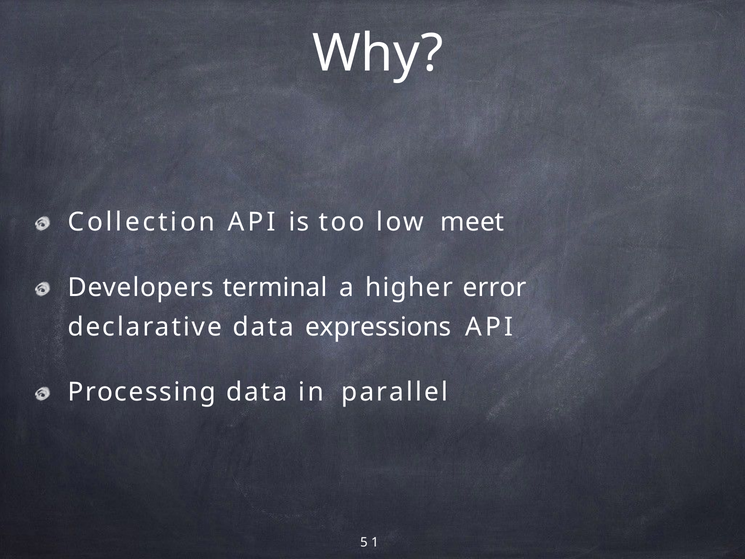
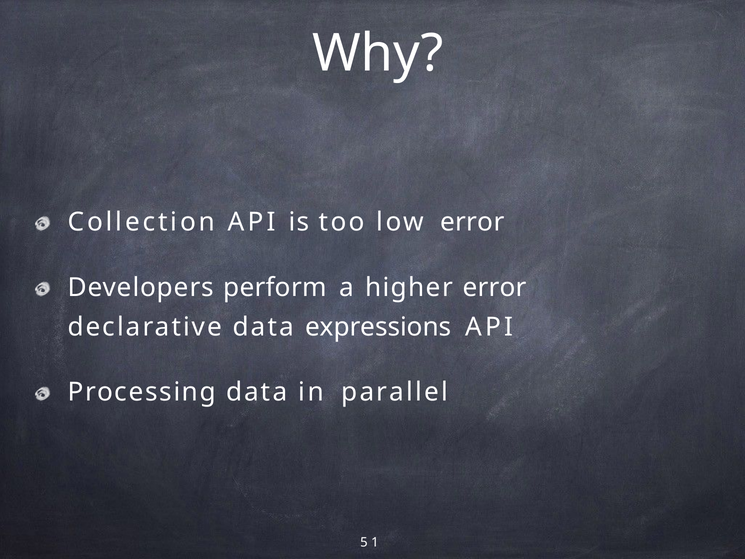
low meet: meet -> error (472, 222)
terminal: terminal -> perform (275, 287)
